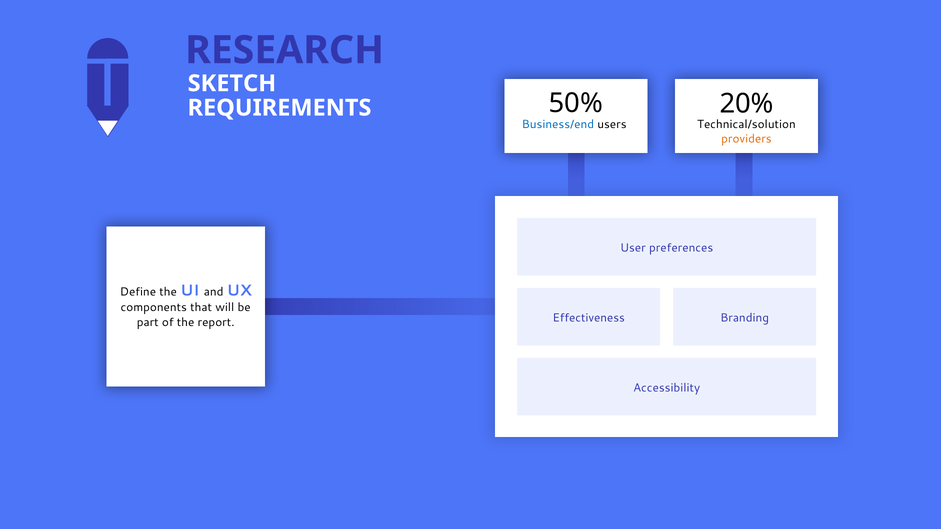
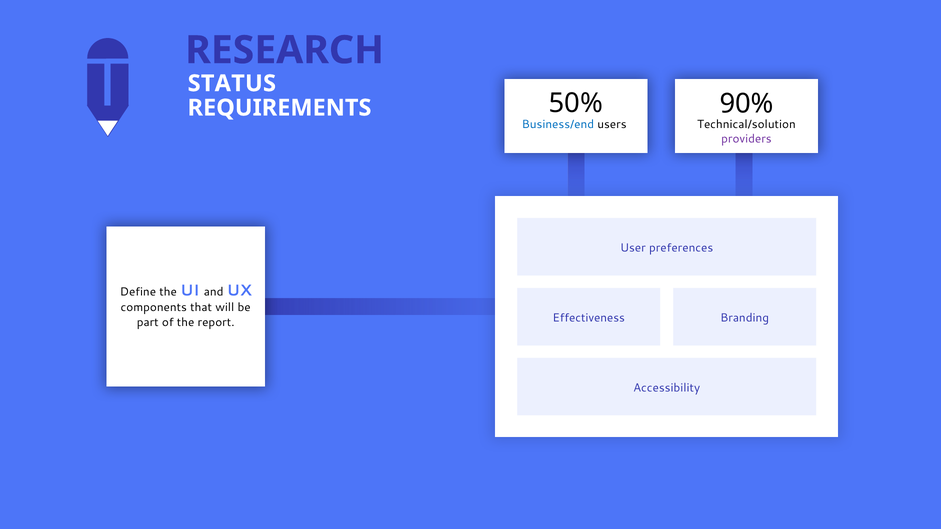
SKETCH: SKETCH -> STATUS (232, 83)
20%: 20% -> 90% (747, 104)
providers colour: orange -> purple (746, 139)
